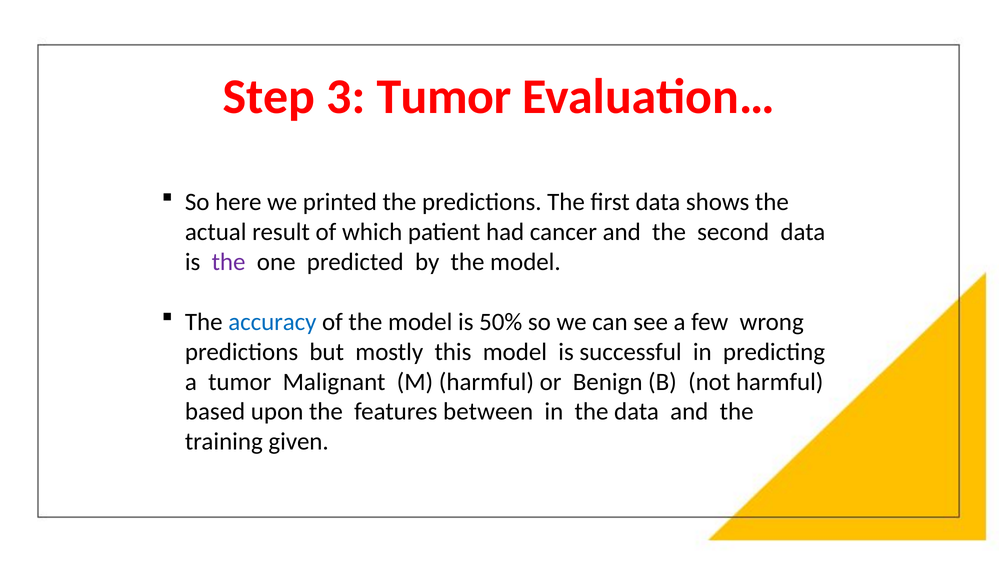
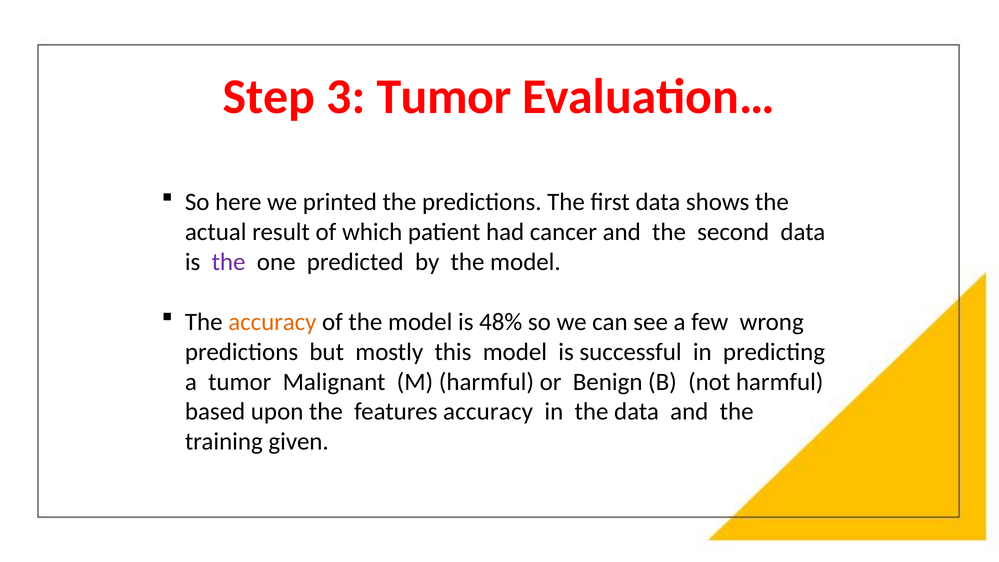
accuracy colour: blue -> orange (272, 322)
50%: 50% -> 48% (501, 322)
features between: between -> accuracy (488, 412)
